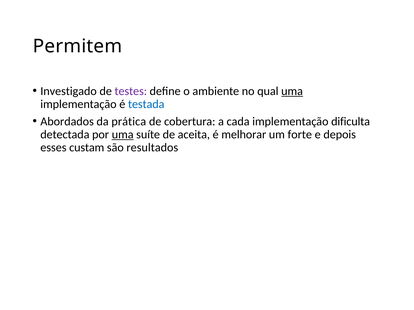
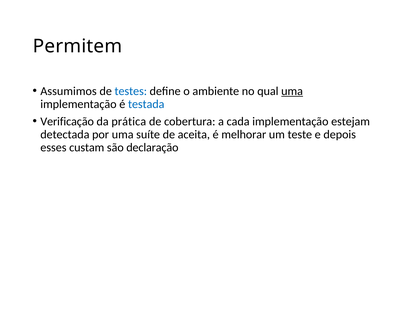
Investigado: Investigado -> Assumimos (69, 91)
testes colour: purple -> blue (131, 91)
Abordados: Abordados -> Verificação (67, 122)
dificulta: dificulta -> estejam (351, 122)
uma underline: present -> none (123, 135)
forte: forte -> teste (300, 135)
resultados: resultados -> declaração (152, 148)
